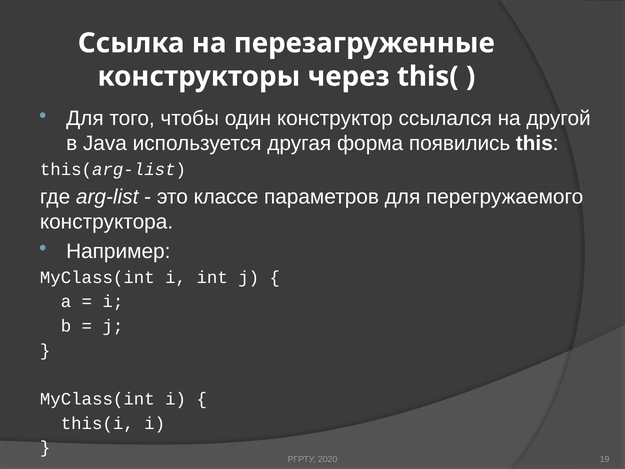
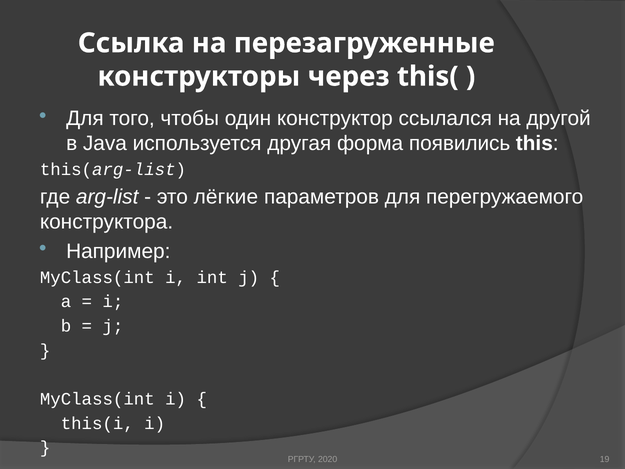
классе: классе -> лёгкие (226, 197)
